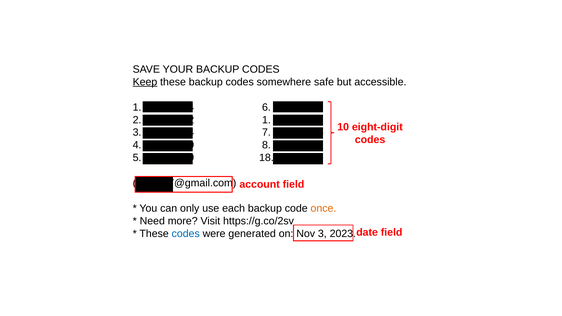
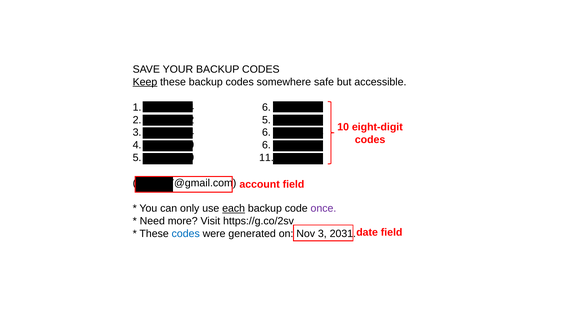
1: 1 -> 5 (266, 120)
7: 7 -> 6 (266, 133)
8: 8 -> 6 (266, 145)
18: 18 -> 11 (266, 158)
each underline: none -> present (234, 208)
once colour: orange -> purple (323, 208)
2023: 2023 -> 2031 (343, 234)
